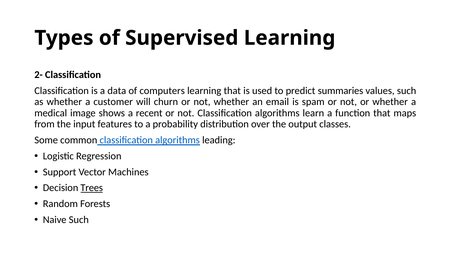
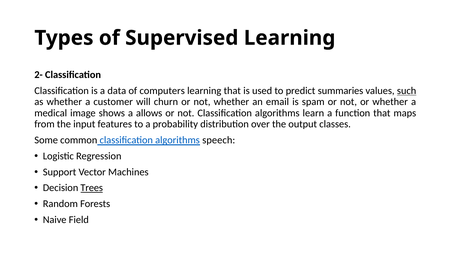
such underline: none -> present (407, 91)
recent: recent -> allows (149, 113)
leading: leading -> speech (219, 140)
Naive Such: Such -> Field (79, 219)
